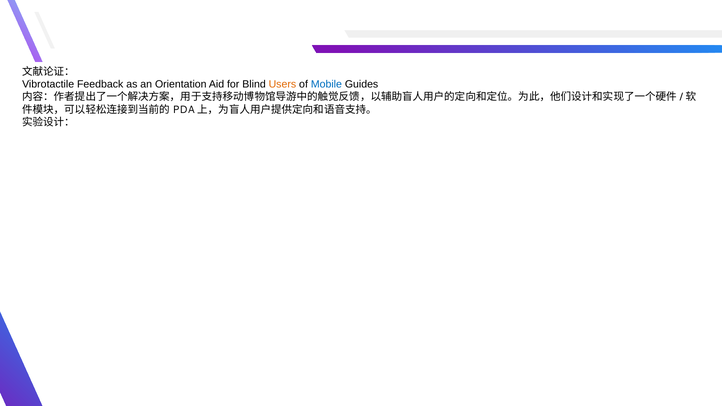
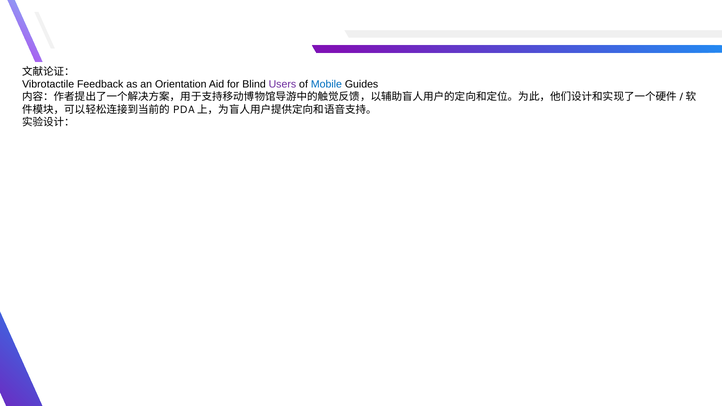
Users colour: orange -> purple (282, 84)
